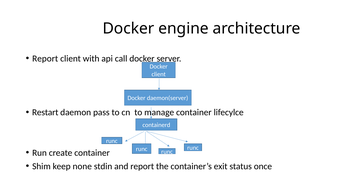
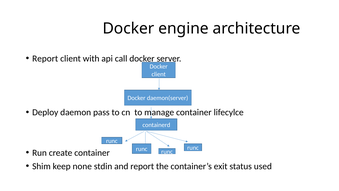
Restart: Restart -> Deploy (45, 112)
once: once -> used (263, 166)
